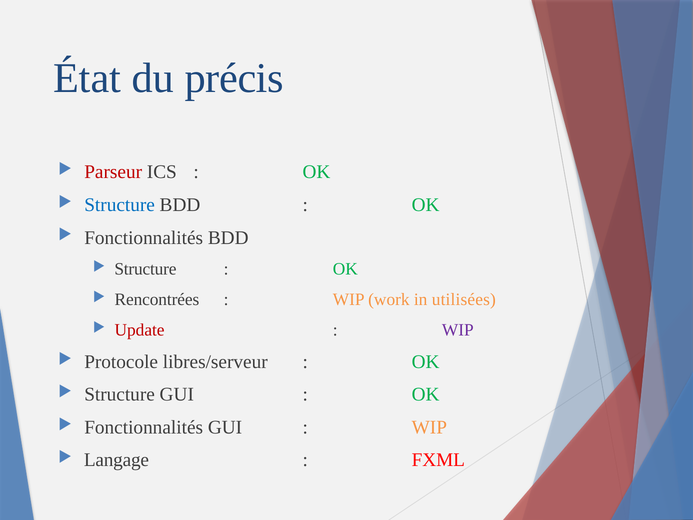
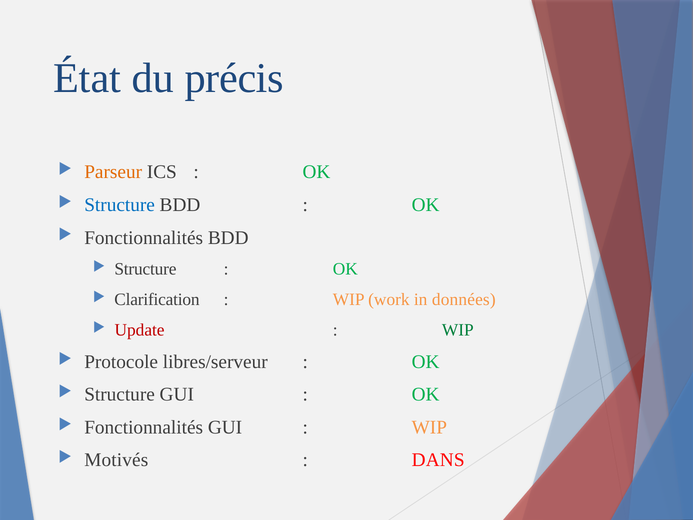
Parseur colour: red -> orange (113, 172)
Rencontrées: Rencontrées -> Clarification (157, 299)
utilisées: utilisées -> données (464, 299)
WIP colour: purple -> green (458, 330)
Langage: Langage -> Motivés (116, 460)
FXML: FXML -> DANS (438, 460)
